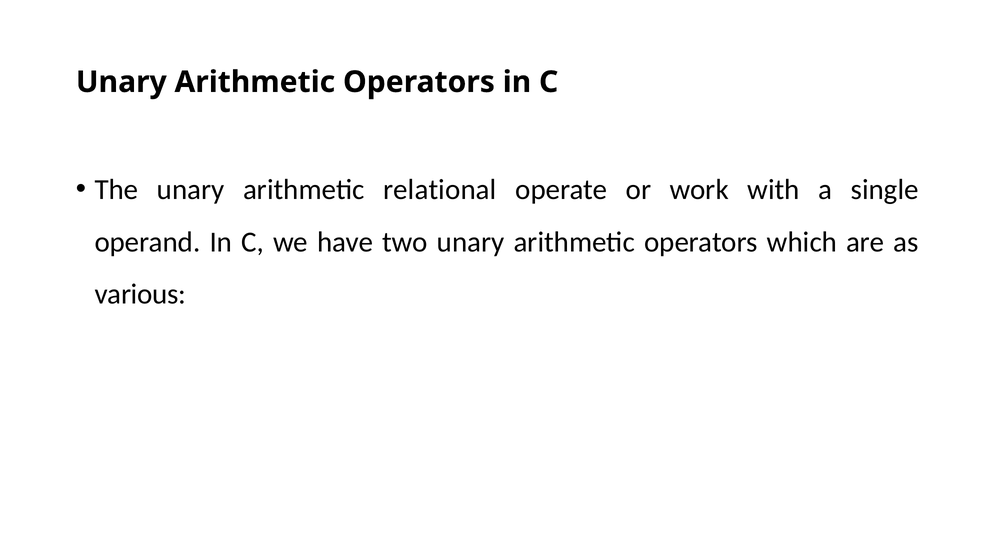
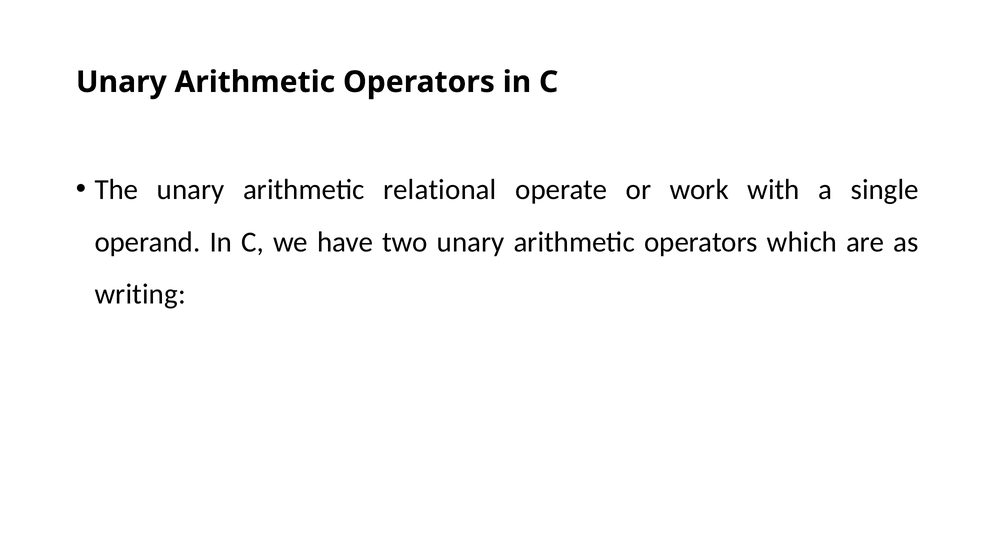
various: various -> writing (140, 294)
